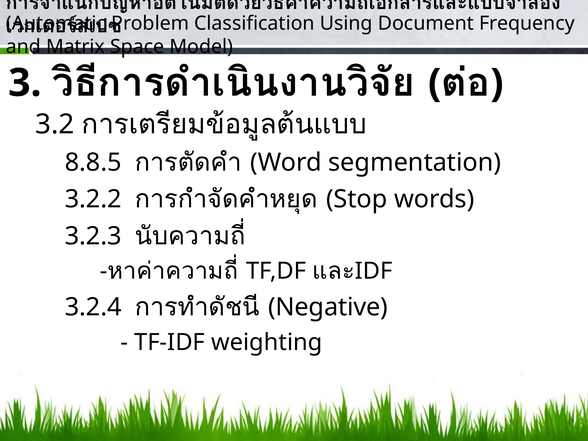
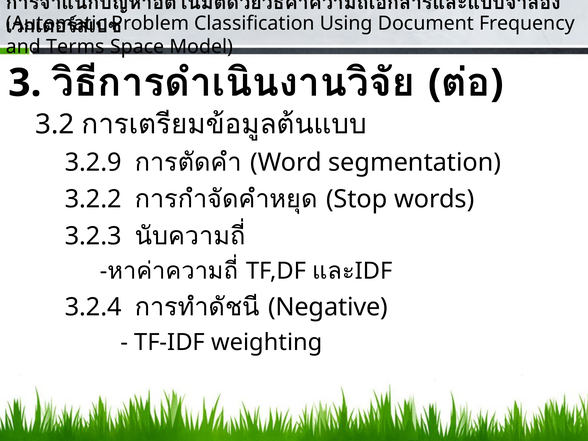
Matrix: Matrix -> Terms (75, 47)
8.8.5: 8.8.5 -> 3.2.9 (93, 162)
